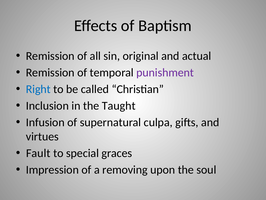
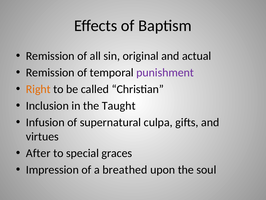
Right colour: blue -> orange (38, 89)
Fault: Fault -> After (38, 153)
removing: removing -> breathed (125, 169)
